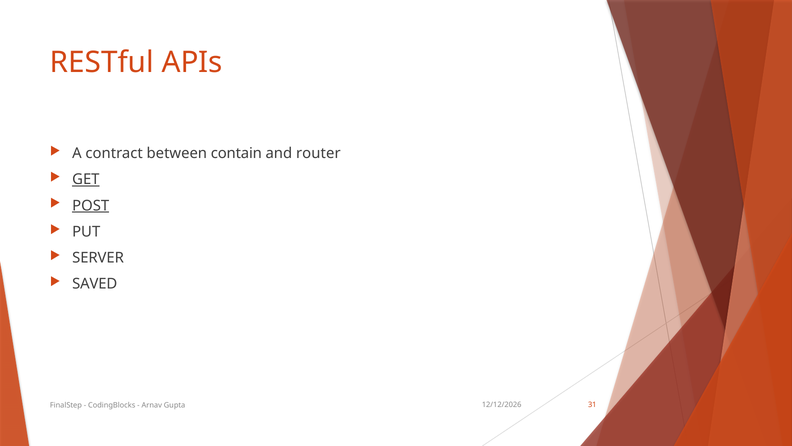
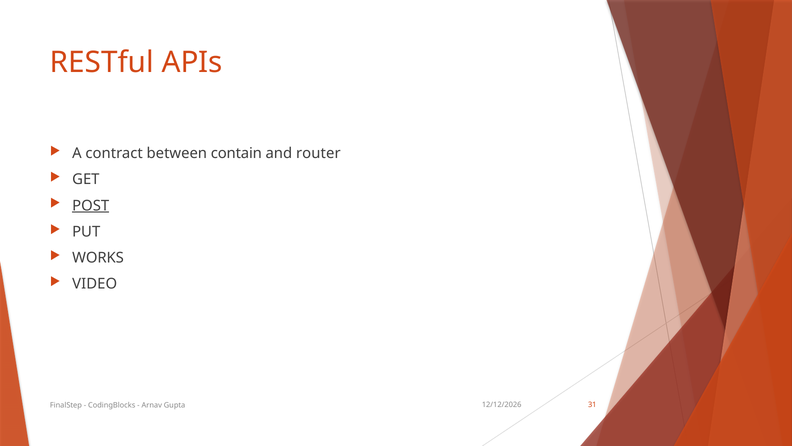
GET underline: present -> none (86, 179)
SERVER: SERVER -> WORKS (98, 258)
SAVED: SAVED -> VIDEO (95, 284)
